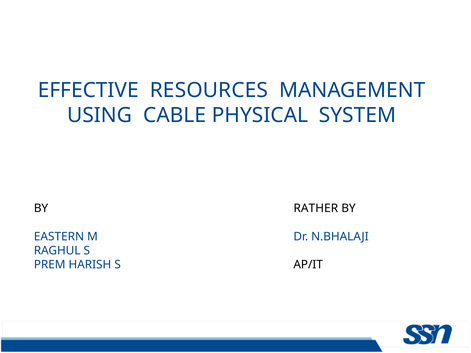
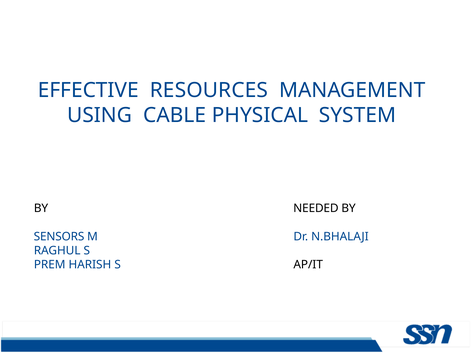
RATHER: RATHER -> NEEDED (316, 208)
EASTERN: EASTERN -> SENSORS (59, 237)
